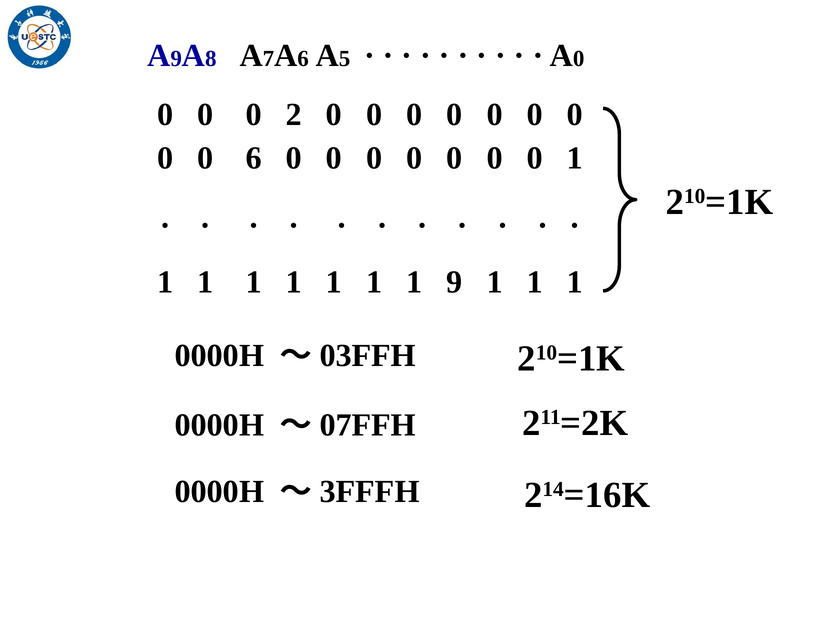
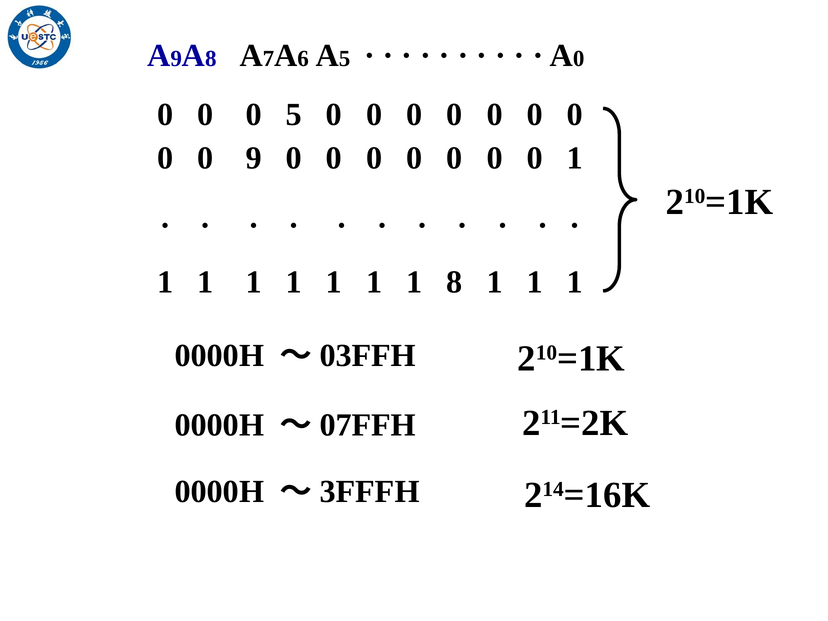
0 2: 2 -> 5 (294, 114)
0 6: 6 -> 9 (254, 158)
1 9: 9 -> 8 (454, 282)
